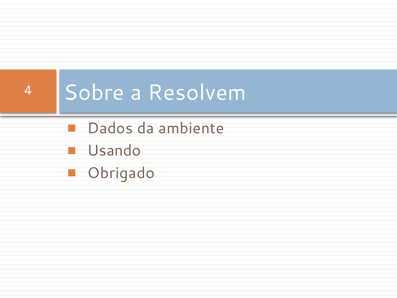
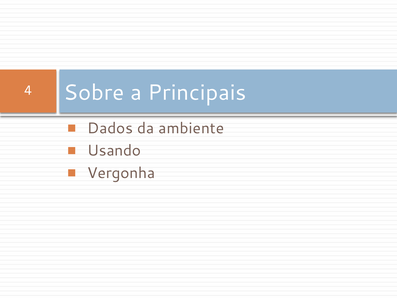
Resolvem: Resolvem -> Principais (197, 93)
Obrigado: Obrigado -> Vergonha (121, 173)
